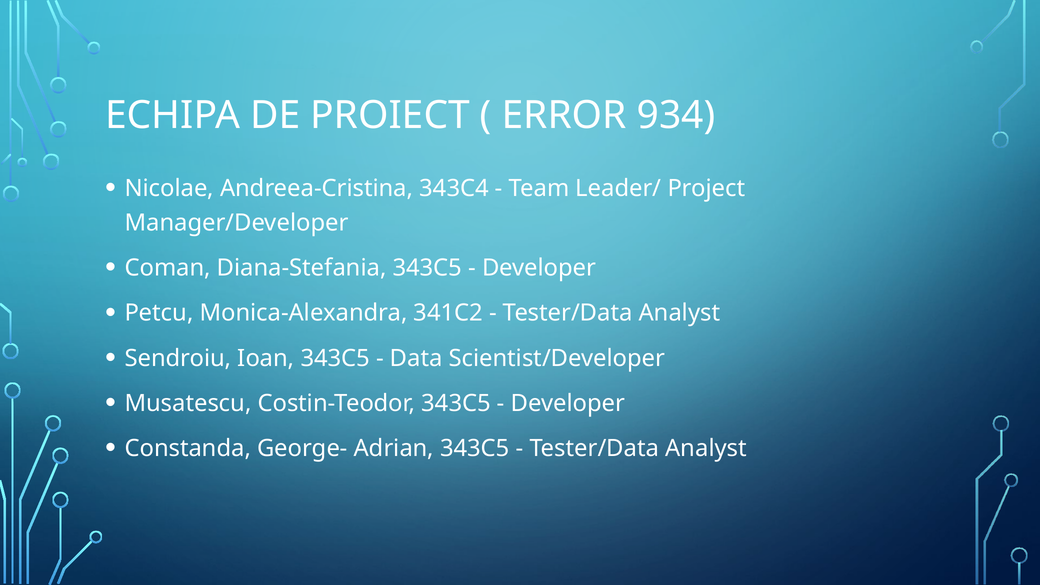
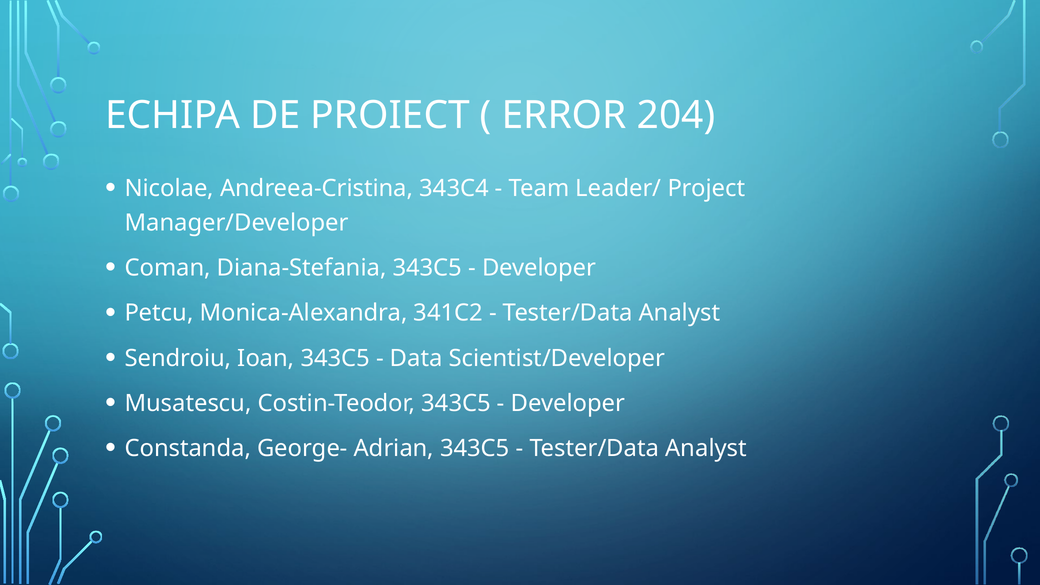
934: 934 -> 204 (676, 116)
